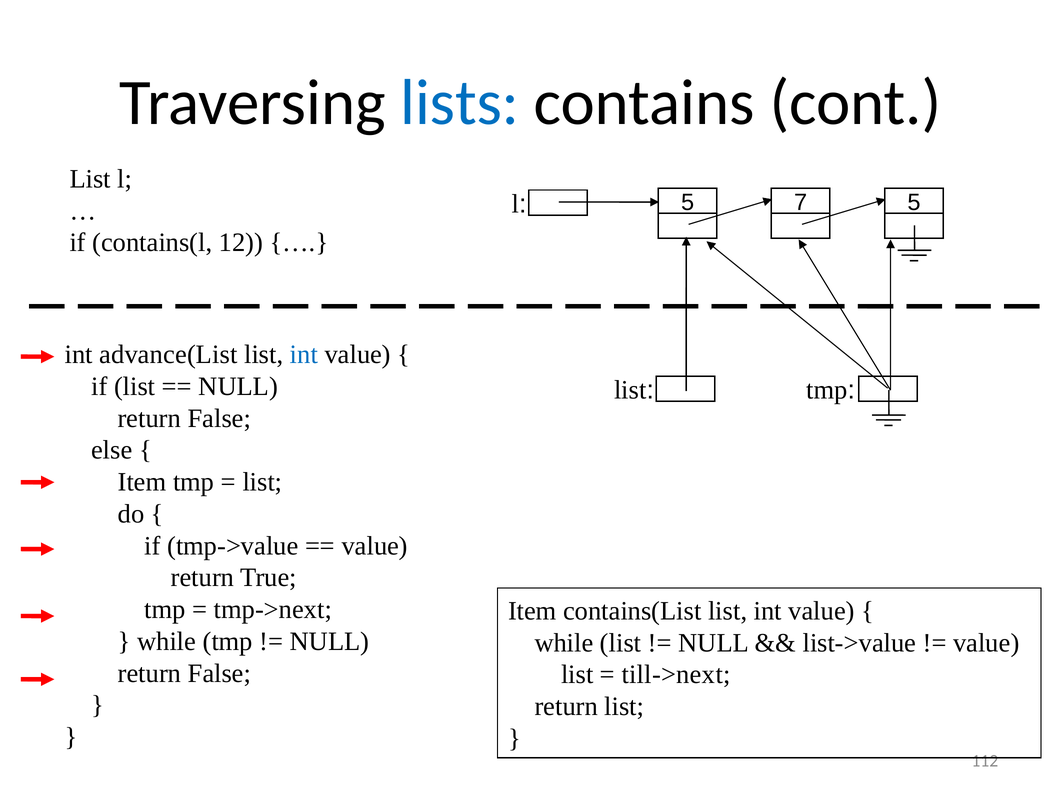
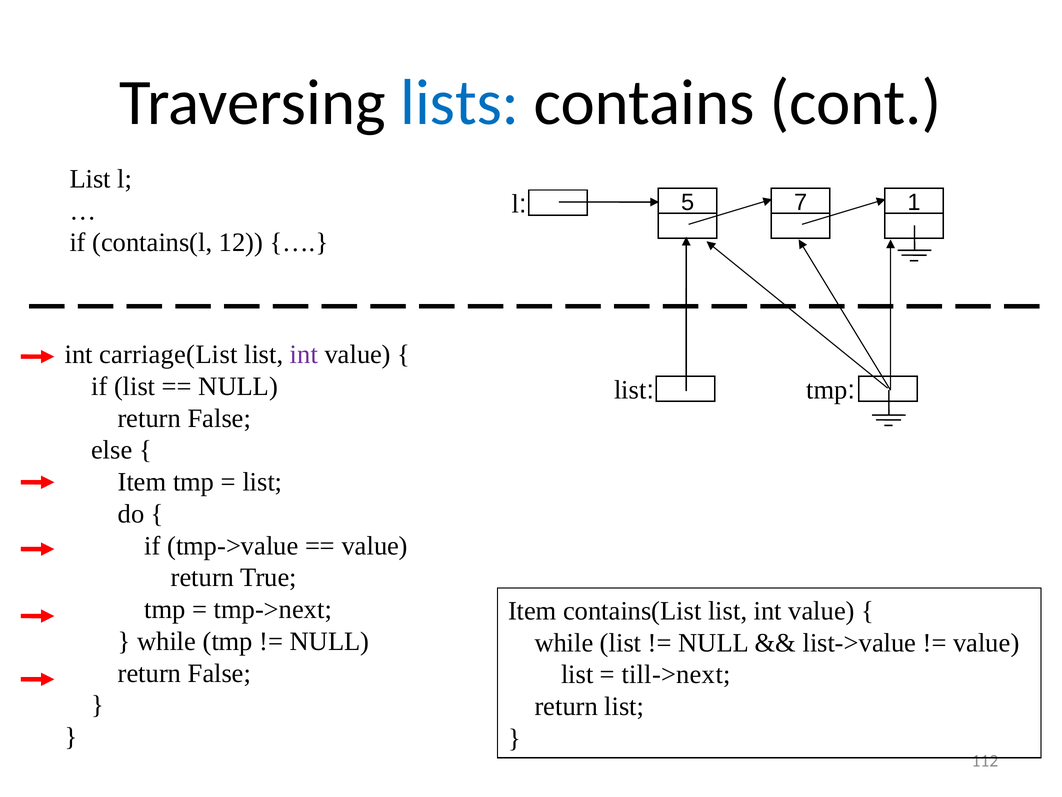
7 5: 5 -> 1 (914, 202)
advance(List: advance(List -> carriage(List (168, 354)
int colour: blue -> purple (304, 354)
